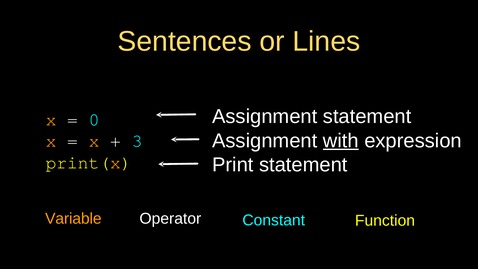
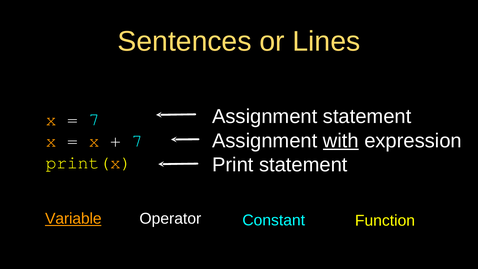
0: 0 -> 7 (94, 119)
3: 3 -> 7 (137, 141)
Variable underline: none -> present (73, 219)
